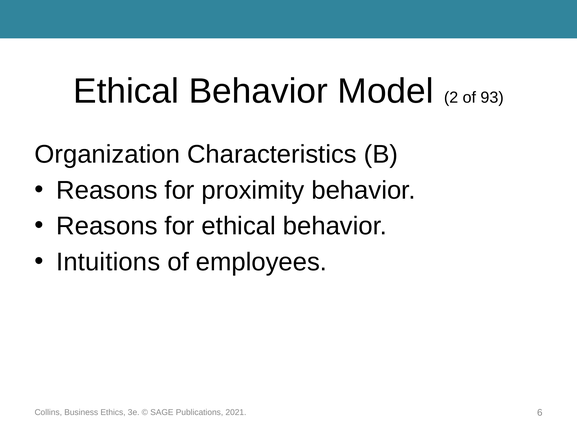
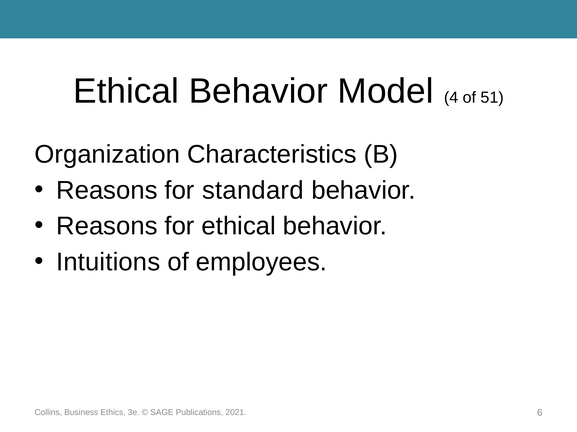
2: 2 -> 4 (451, 98)
93: 93 -> 51 (492, 98)
proximity: proximity -> standard (253, 191)
